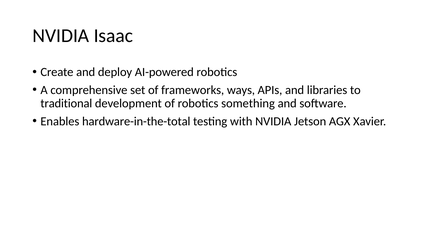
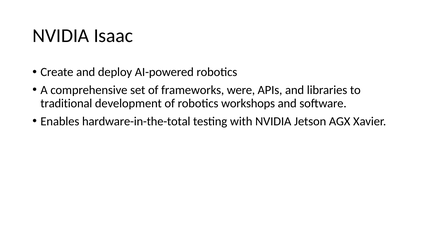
ways: ways -> were (241, 90)
something: something -> workshops (248, 103)
